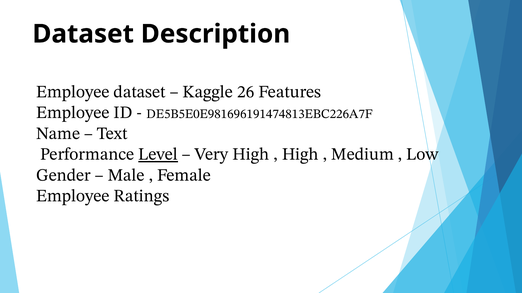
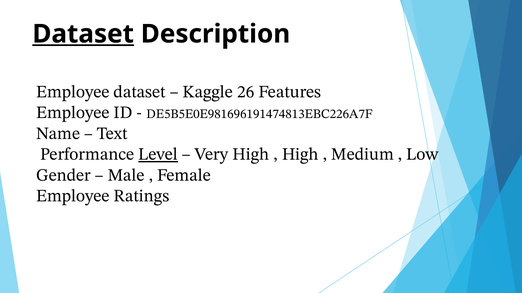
Dataset underline: none -> present (83, 34)
